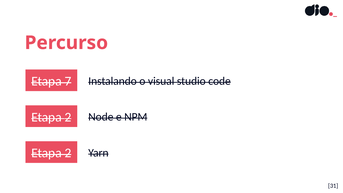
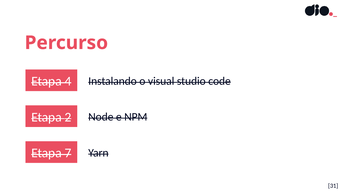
7: 7 -> 4 (68, 81)
2: 2 -> 7 (68, 153)
